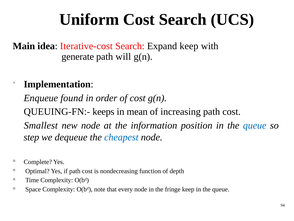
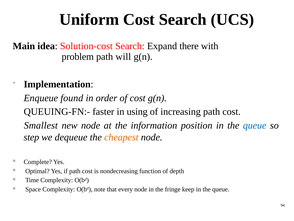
Iterative-cost: Iterative-cost -> Solution-cost (86, 46)
Expand keep: keep -> there (189, 46)
generate: generate -> problem (78, 56)
keeps: keeps -> faster (103, 111)
mean: mean -> using (137, 111)
cheapest colour: blue -> orange (121, 137)
